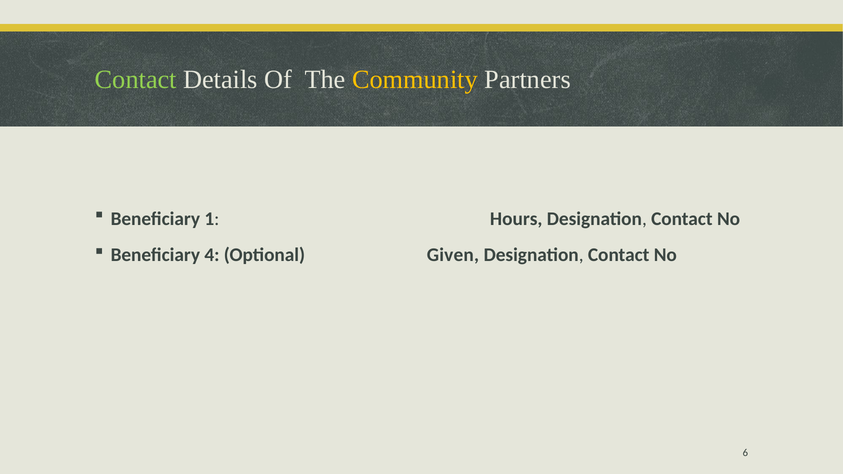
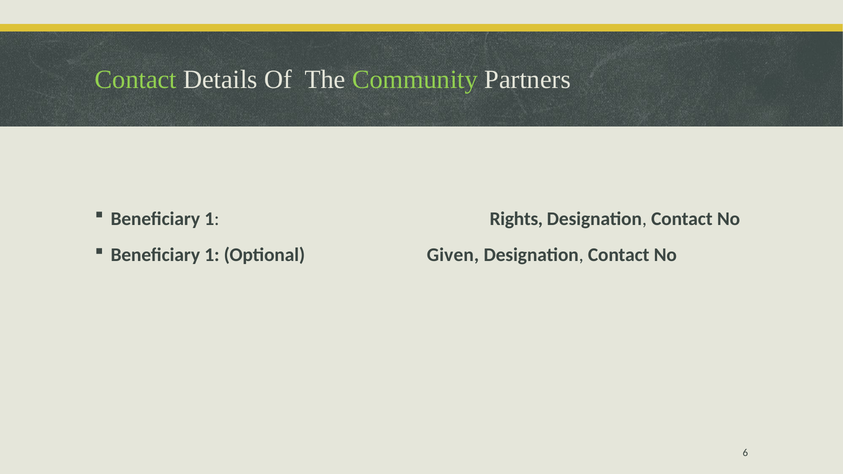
Community colour: yellow -> light green (415, 80)
Hours: Hours -> Rights (516, 219)
4: 4 -> 1 (212, 255)
